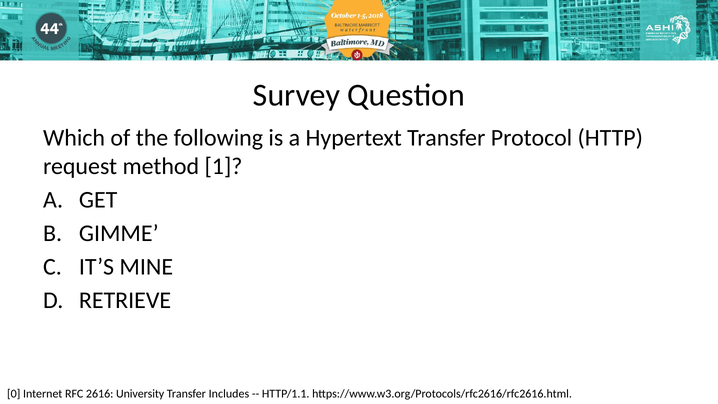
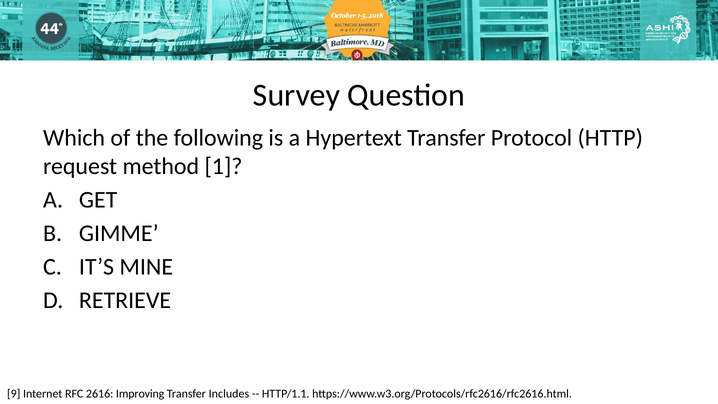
0: 0 -> 9 (14, 394)
University: University -> Improving (140, 394)
